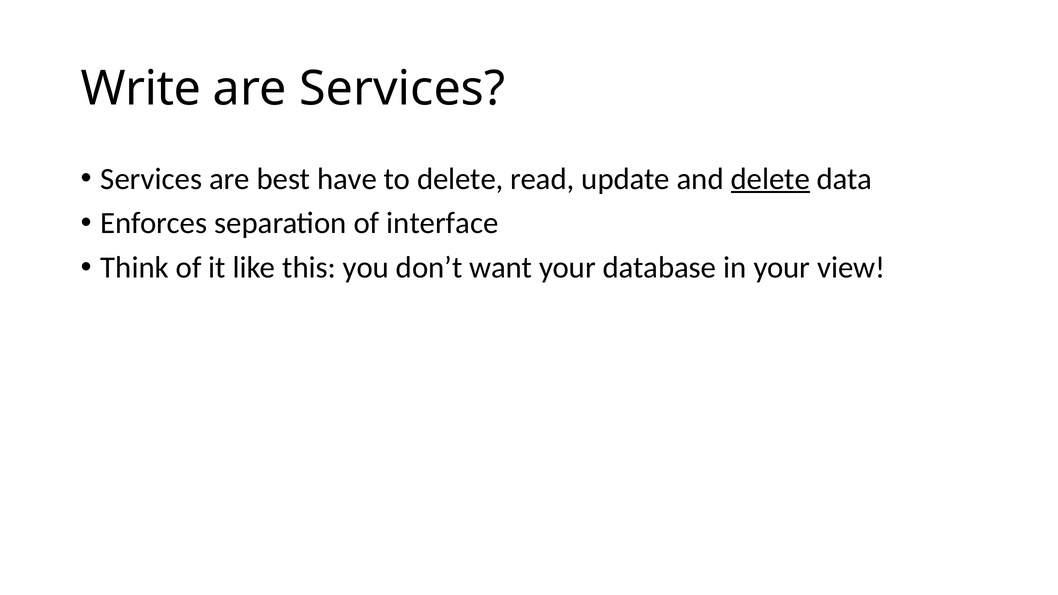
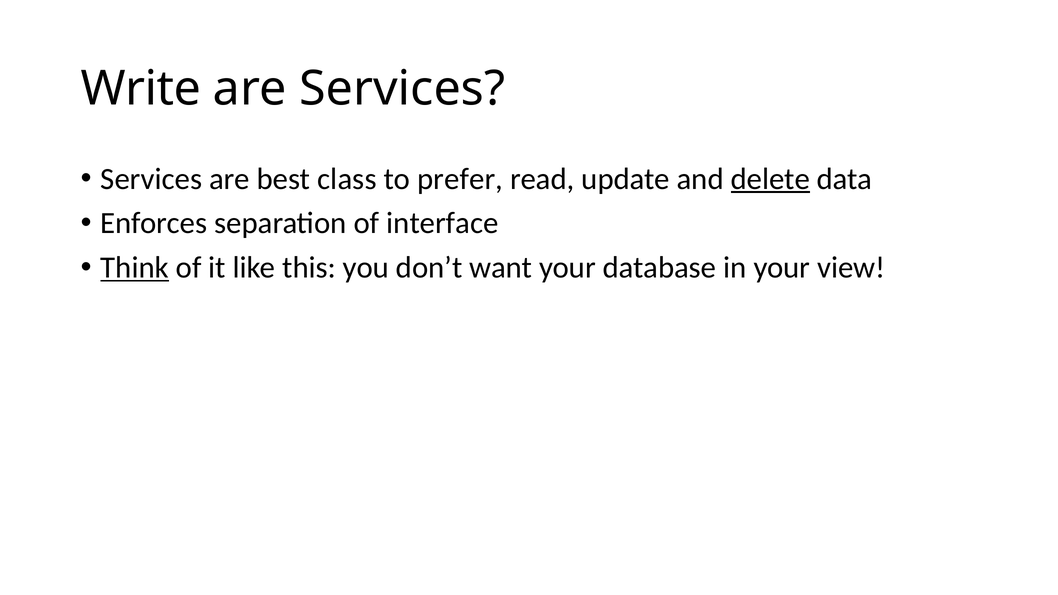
have: have -> class (347, 179)
to delete: delete -> prefer (460, 179)
Think underline: none -> present (135, 268)
